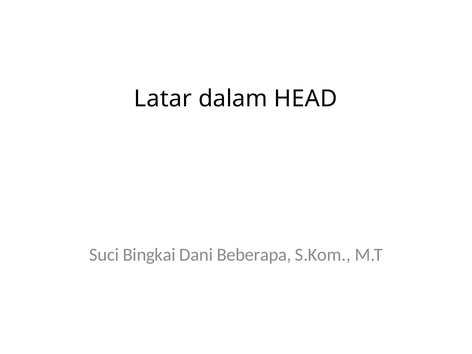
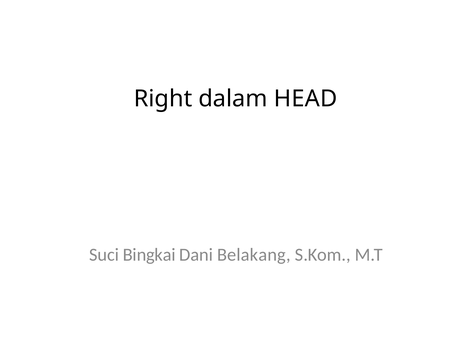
Latar: Latar -> Right (163, 99)
Beberapa: Beberapa -> Belakang (254, 255)
